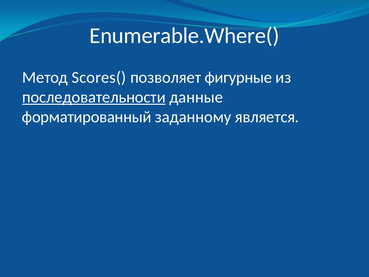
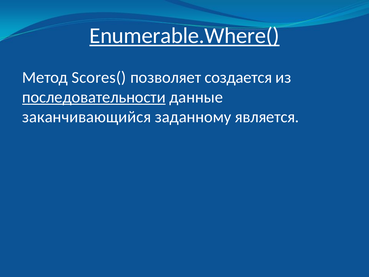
Enumerable.Where( underline: none -> present (184, 36)
фигурные: фигурные -> создается (238, 77)
форматированный: форматированный -> заканчивающийся (87, 117)
